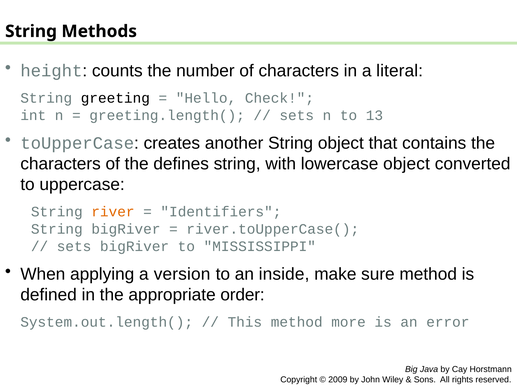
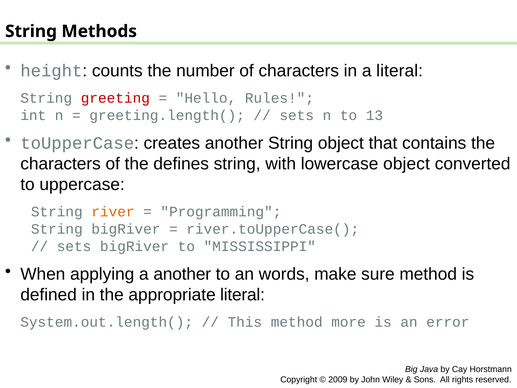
greeting colour: black -> red (115, 98)
Check: Check -> Rules (279, 98)
Identifiers: Identifiers -> Programming (221, 212)
a version: version -> another (182, 274)
inside: inside -> words (284, 274)
appropriate order: order -> literal (243, 295)
